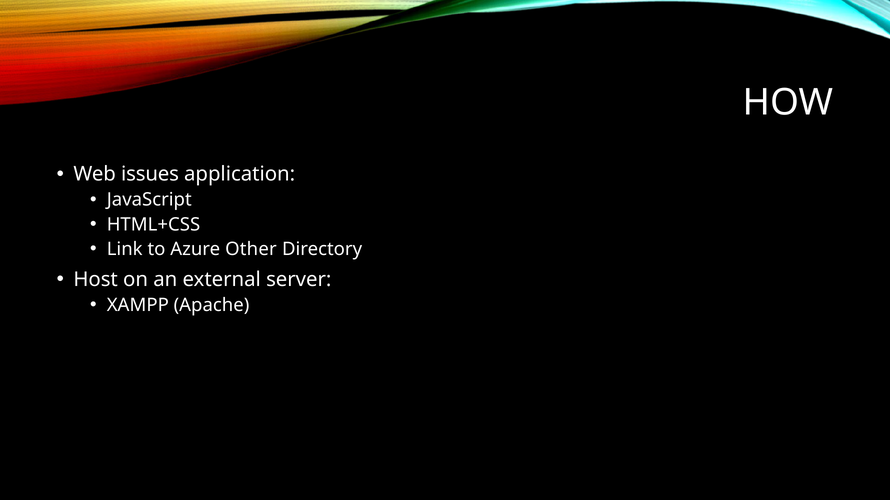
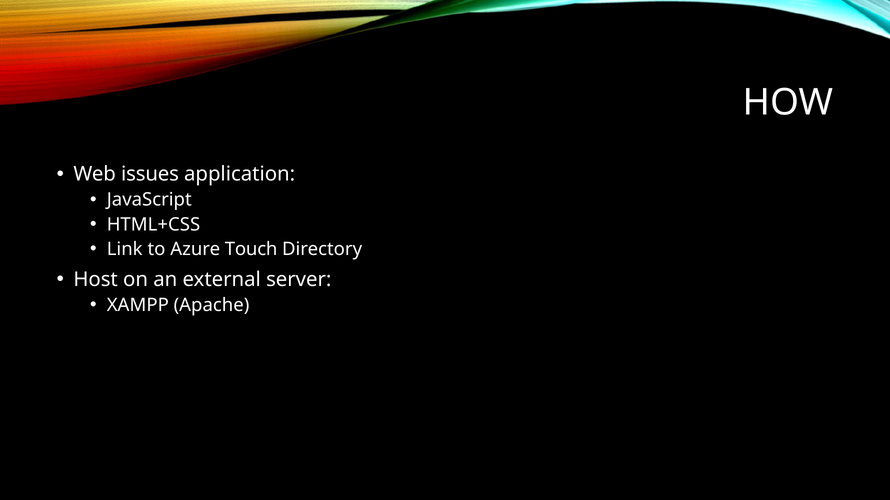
Other: Other -> Touch (251, 249)
